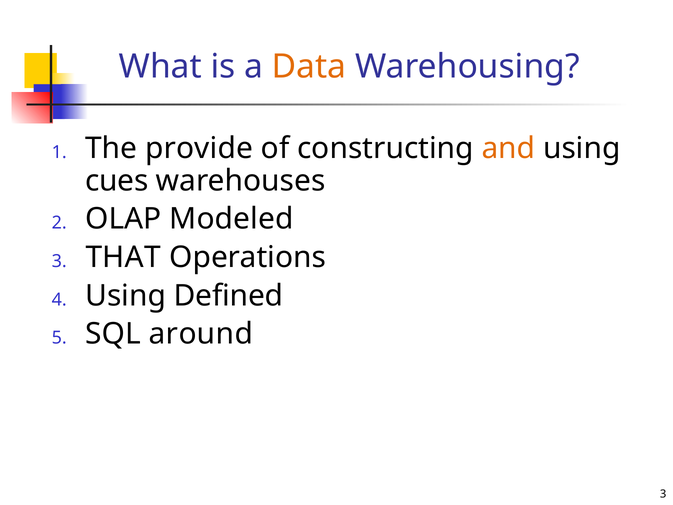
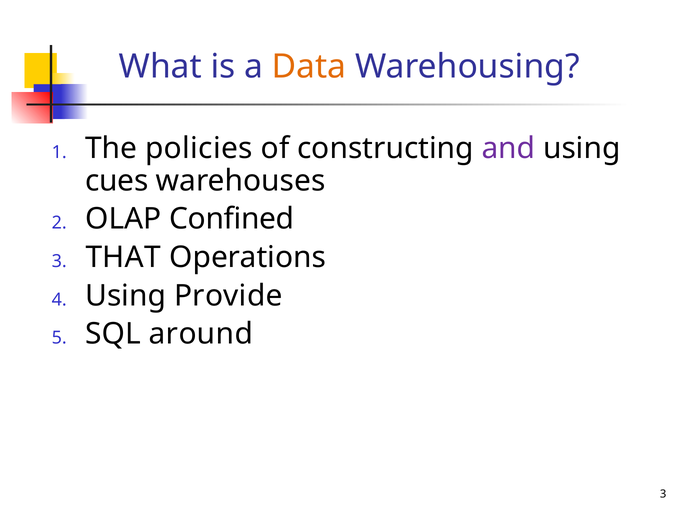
provide: provide -> policies (199, 148)
and colour: orange -> purple (508, 148)
Modeled: Modeled -> Confined (232, 219)
Defined: Defined -> Provide (228, 296)
